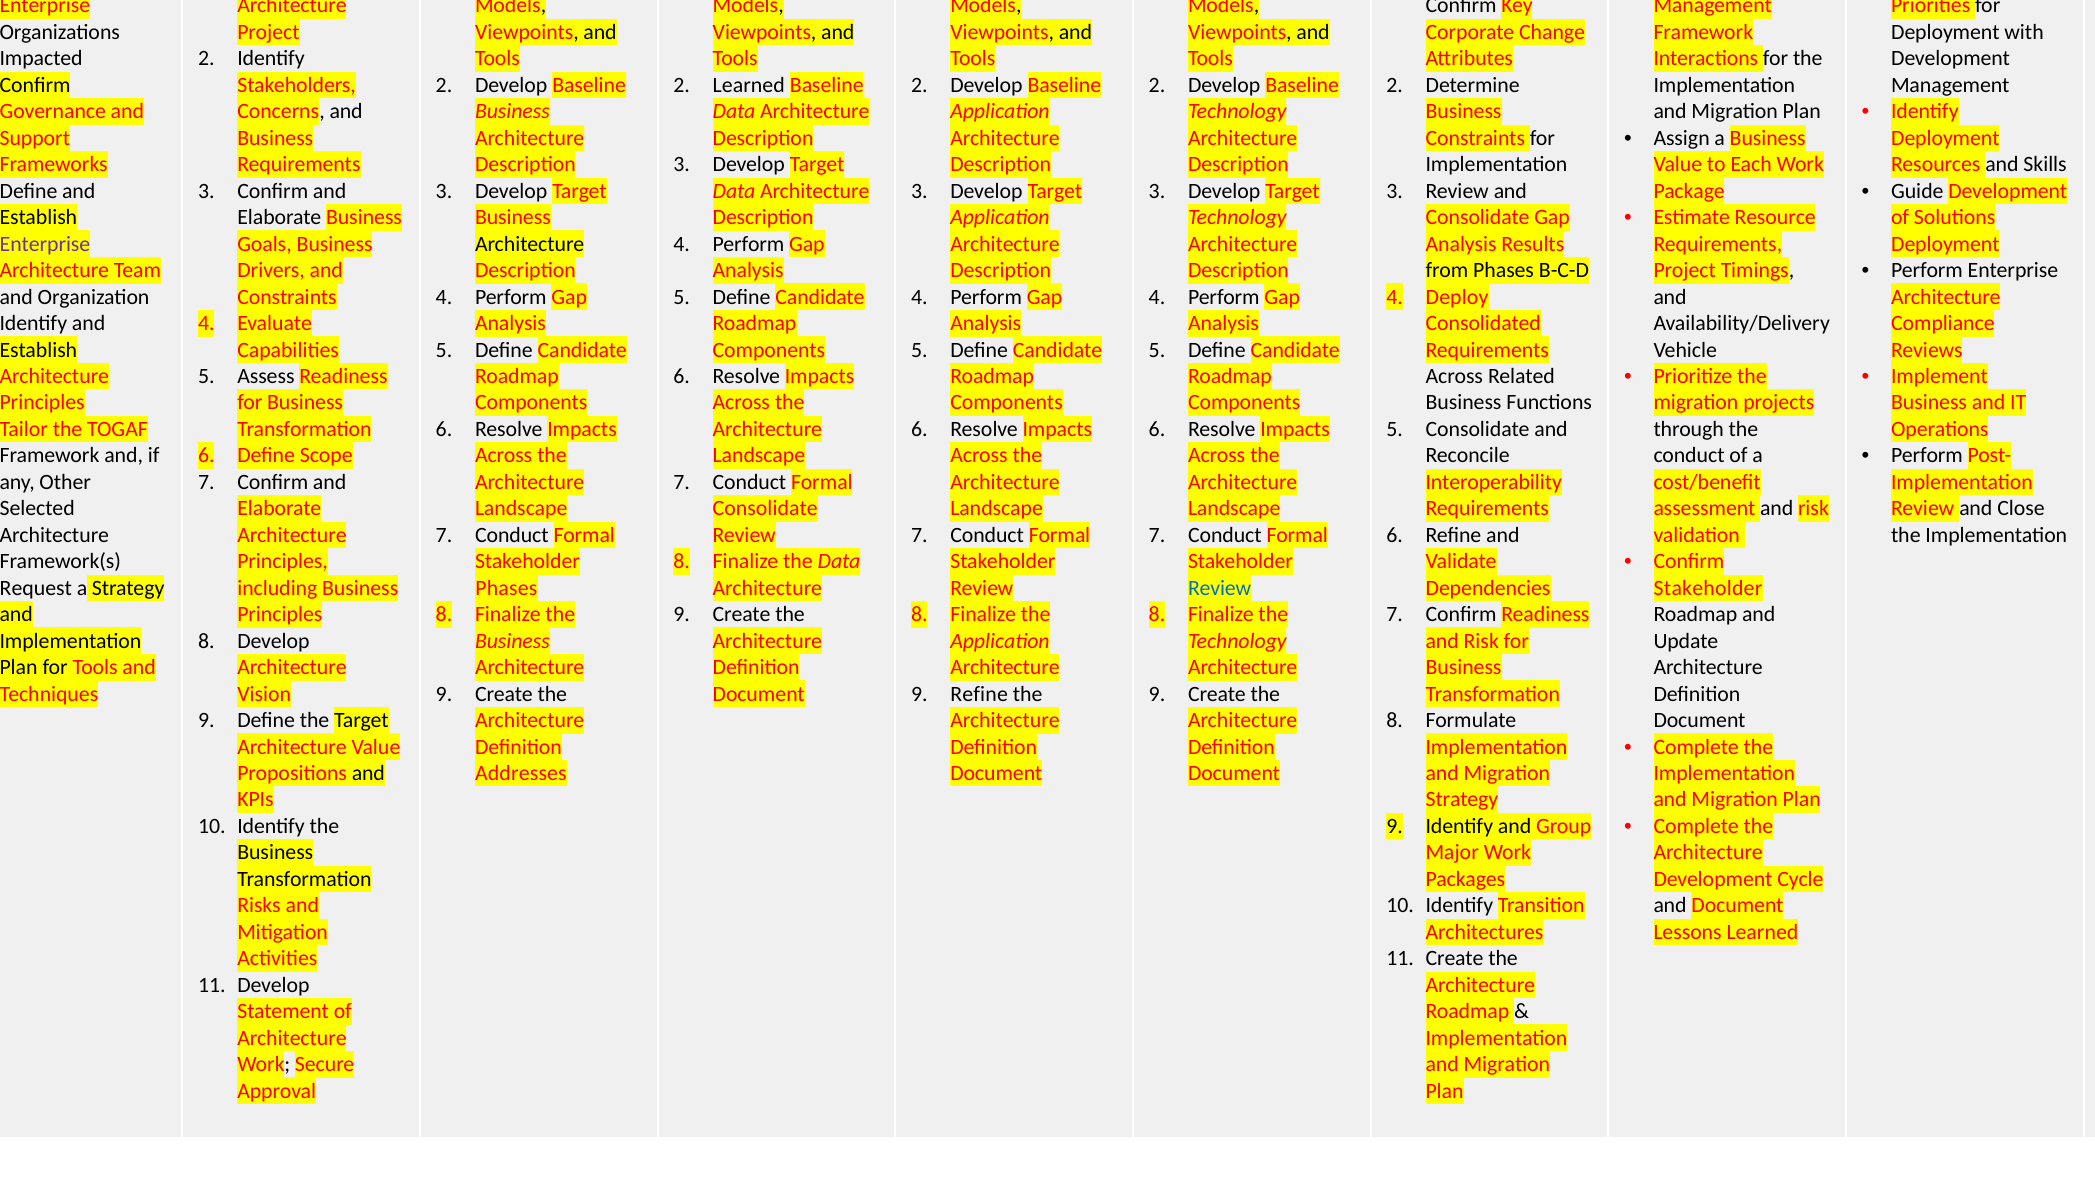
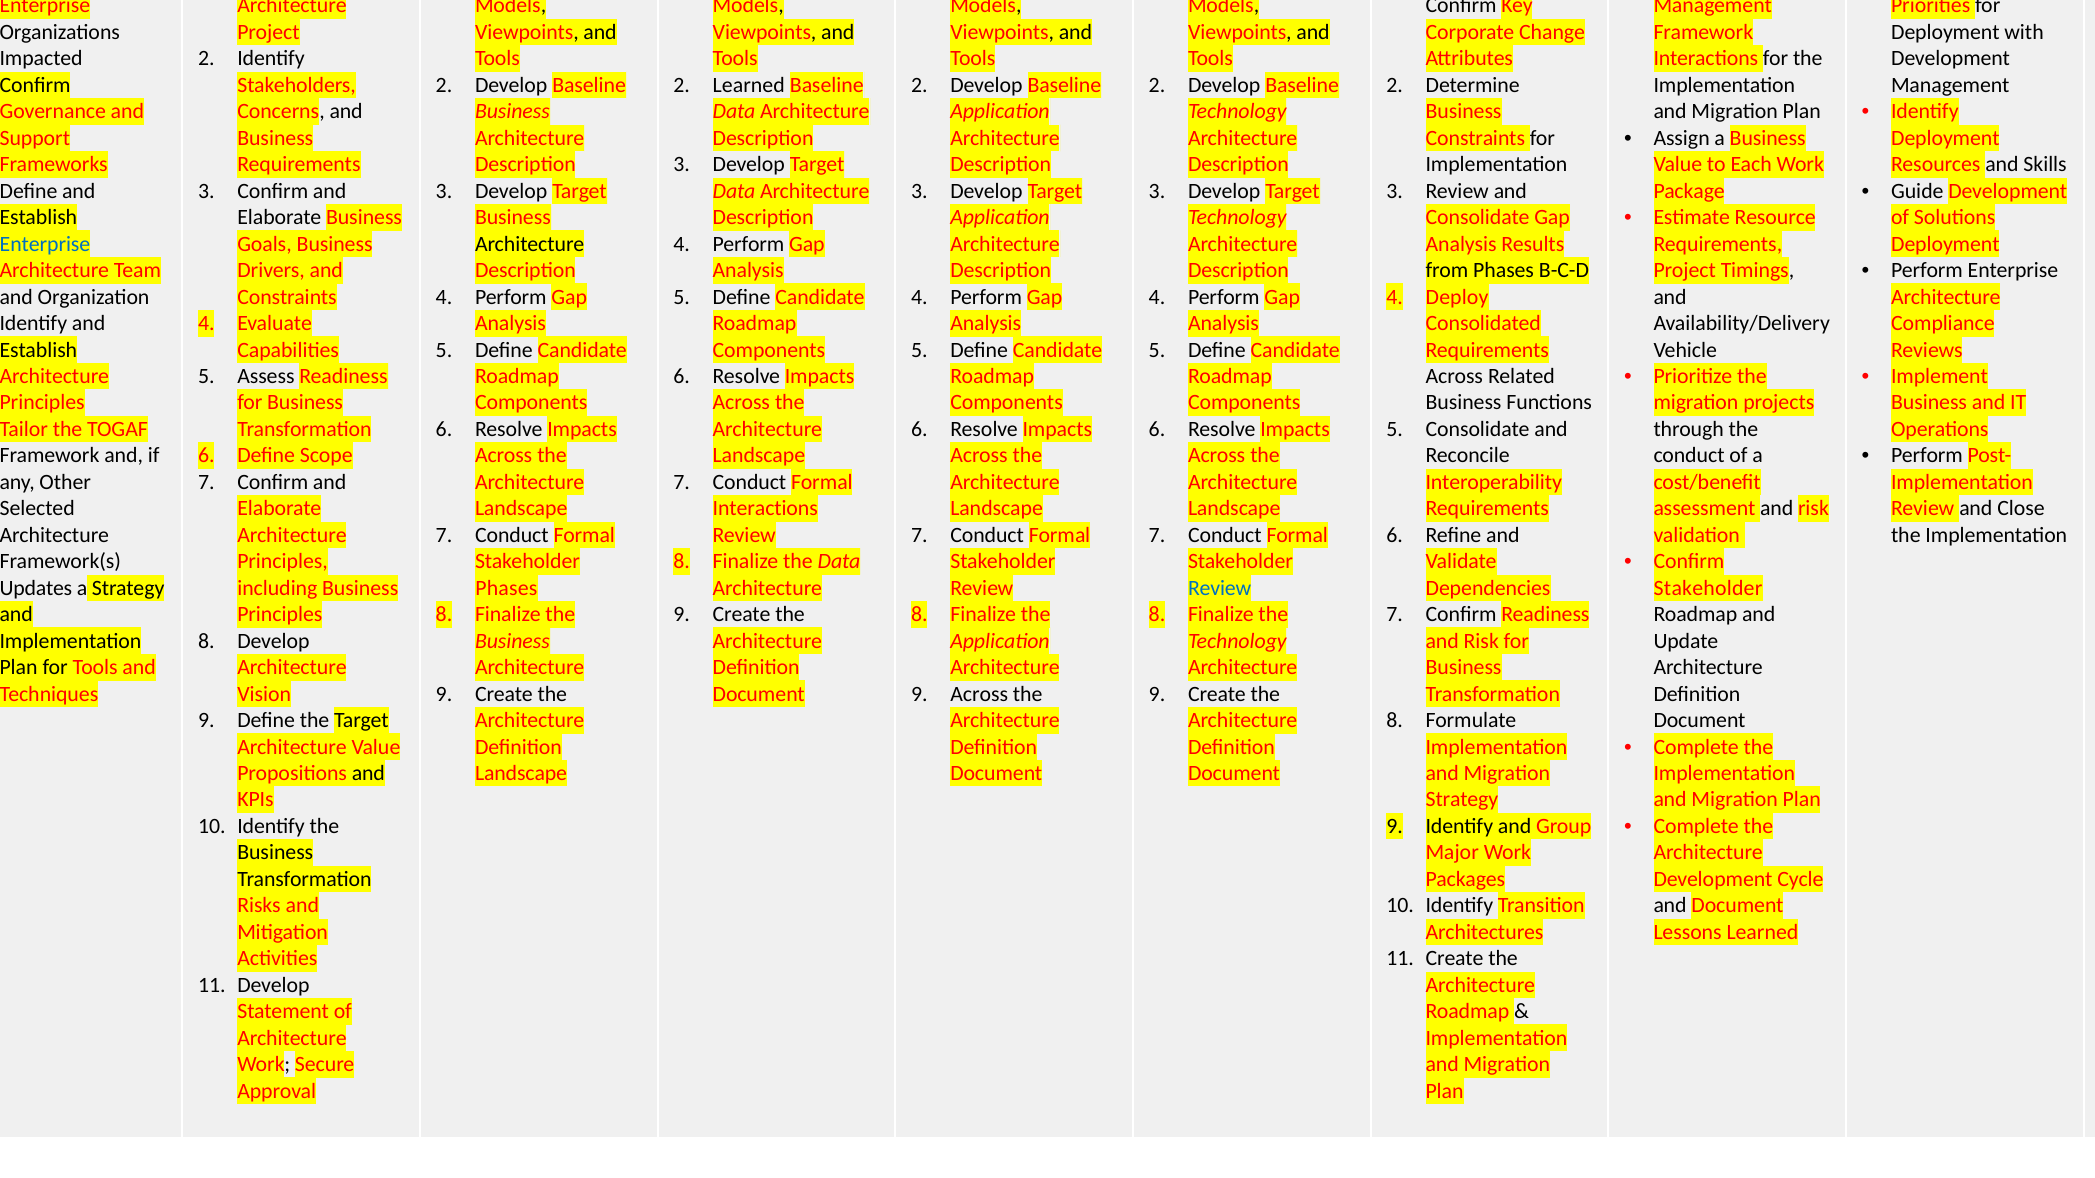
Enterprise colour: purple -> blue (45, 244)
Consolidate: Consolidate -> Interactions (765, 509)
Request: Request -> Updates (36, 588)
Refine: Refine -> Across (979, 694)
Addresses: Addresses -> Landscape (521, 774)
